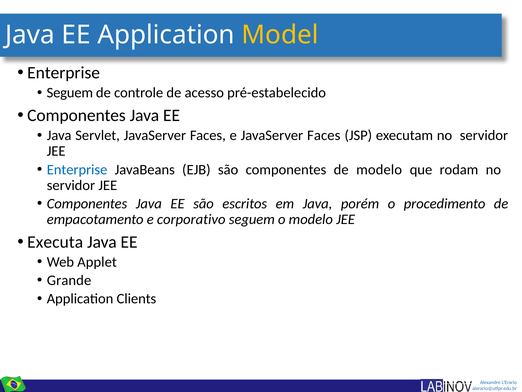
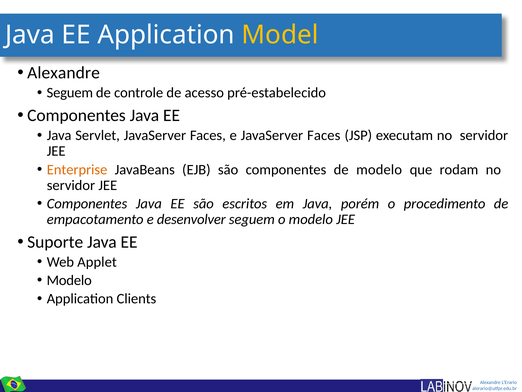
Enterprise: Enterprise -> Alexandre (64, 73)
Enterprise colour: blue -> orange (77, 169)
corporativo: corporativo -> desenvolver (191, 219)
Executa: Executa -> Suporte (55, 242)
Grande: Grande -> Modelo (69, 280)
